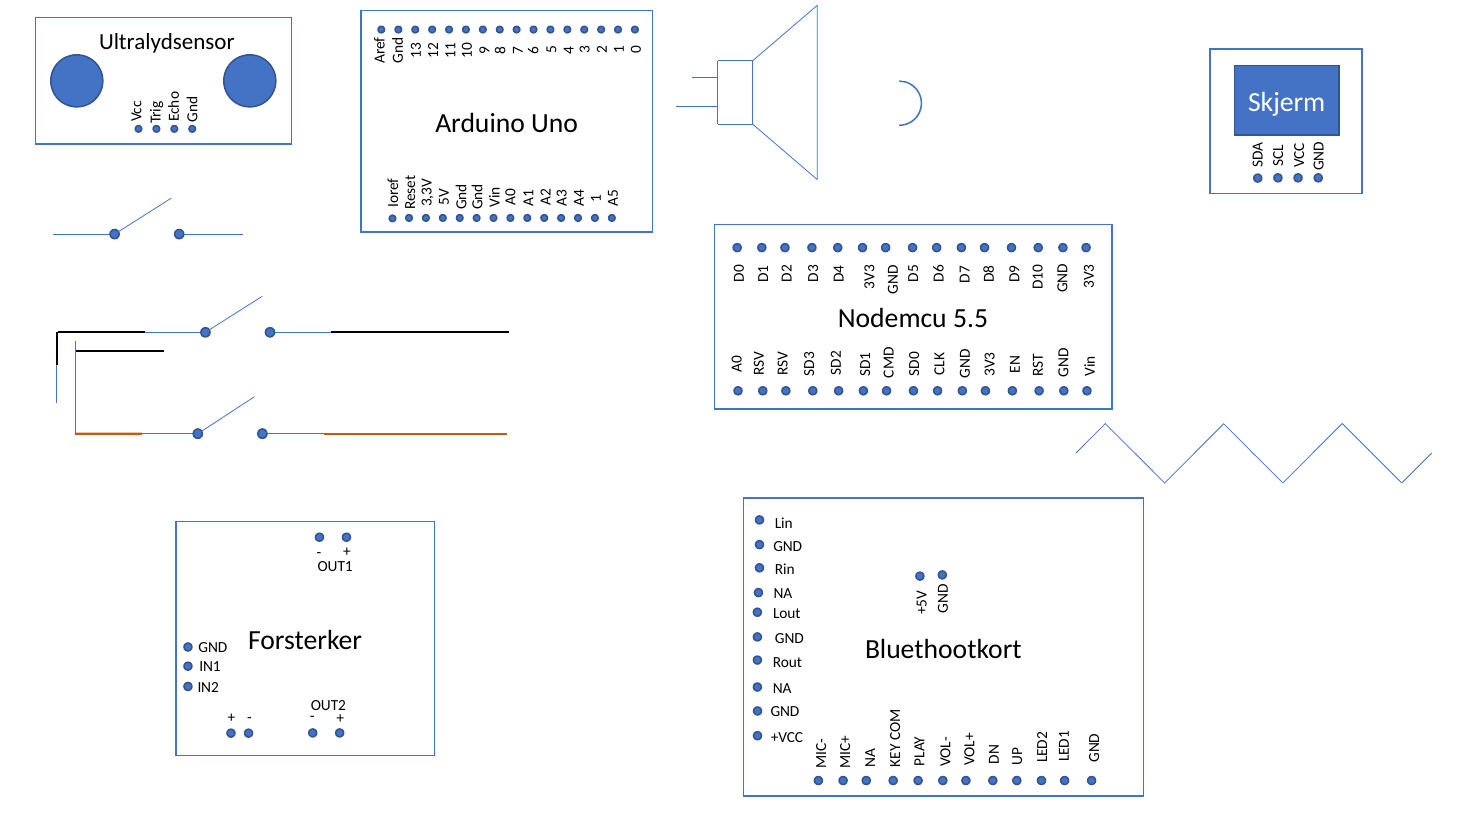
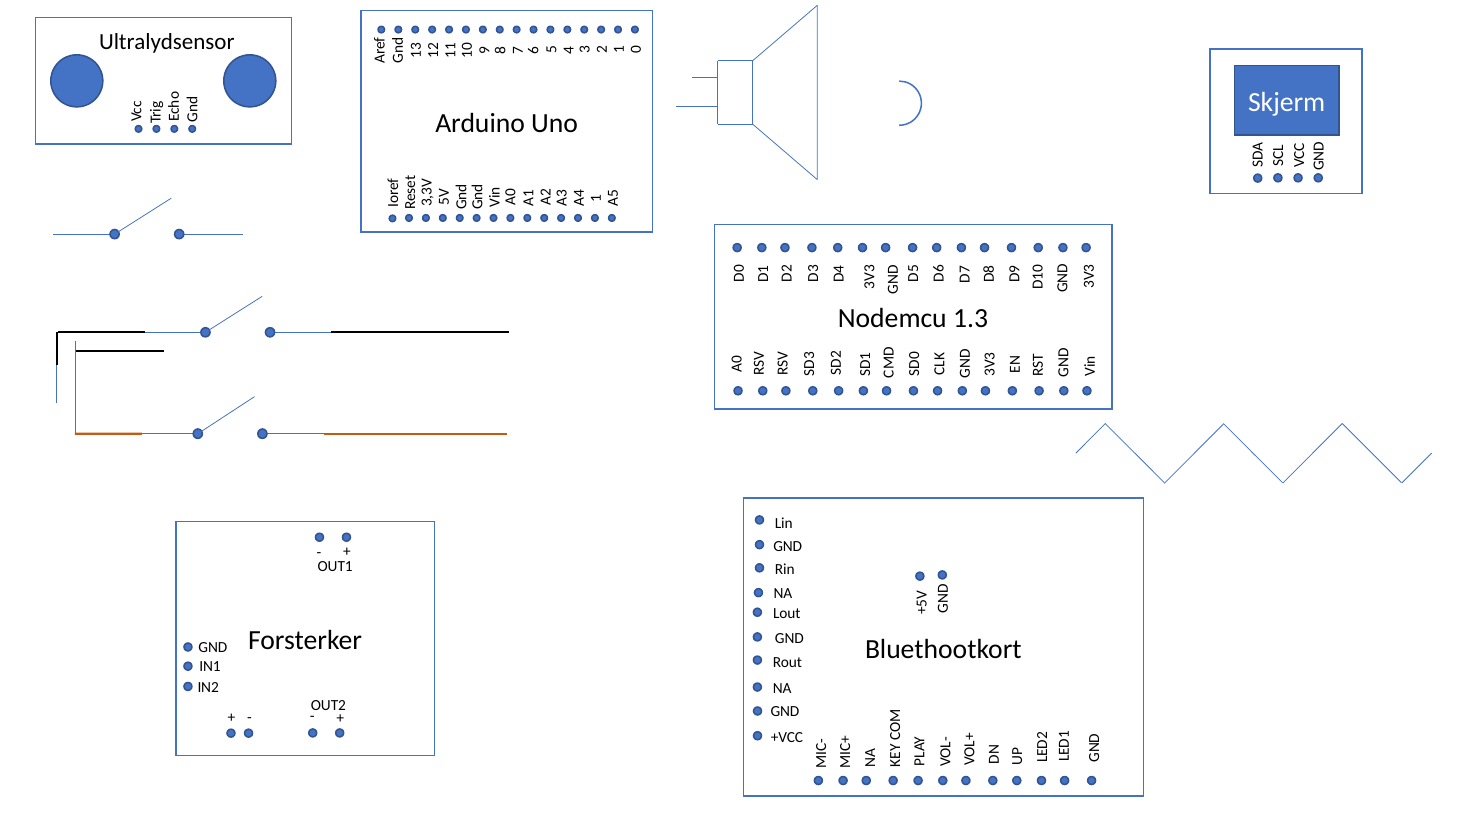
5.5: 5.5 -> 1.3 (971, 319)
